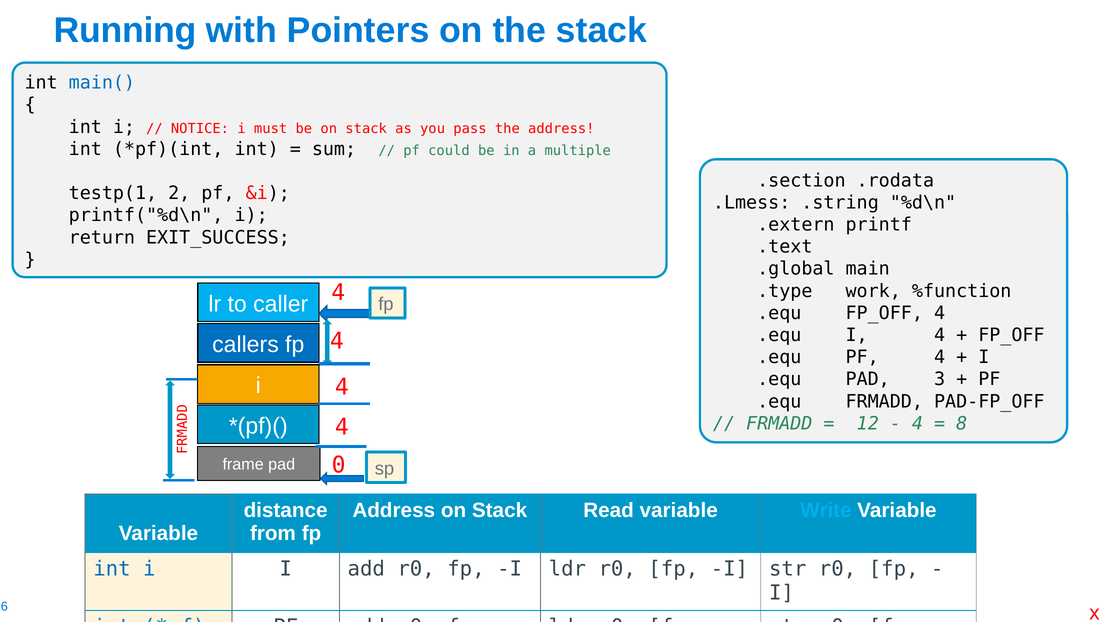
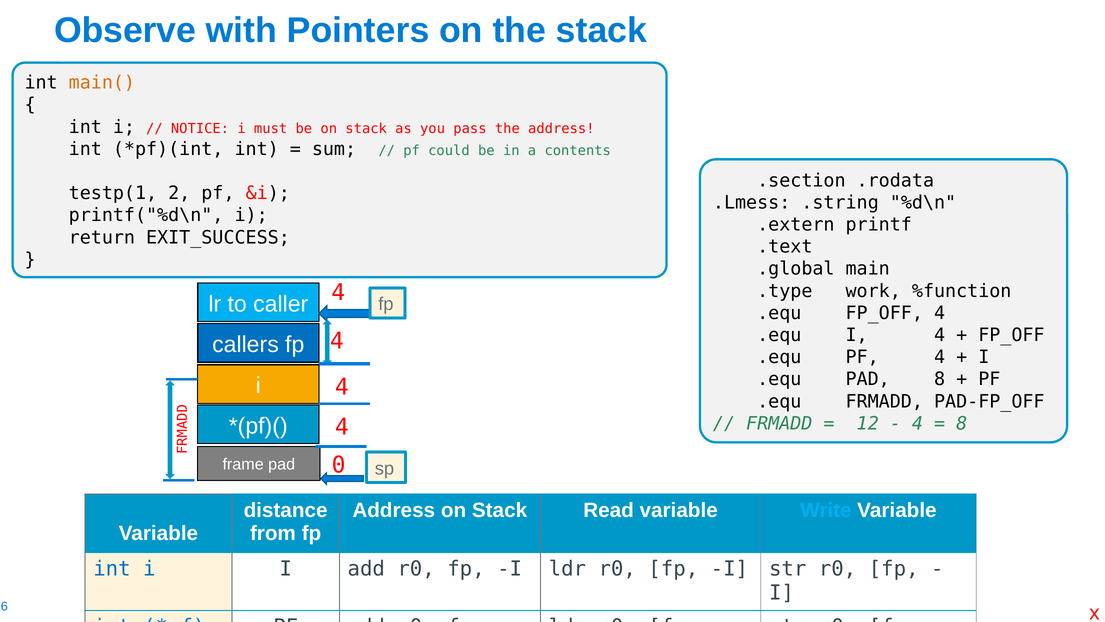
Running: Running -> Observe (125, 30)
main( colour: blue -> orange (102, 83)
multiple: multiple -> contents (578, 150)
PAD 3: 3 -> 8 (940, 379)
